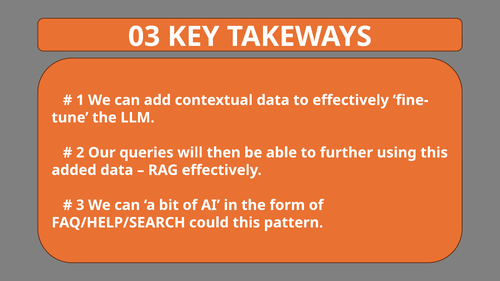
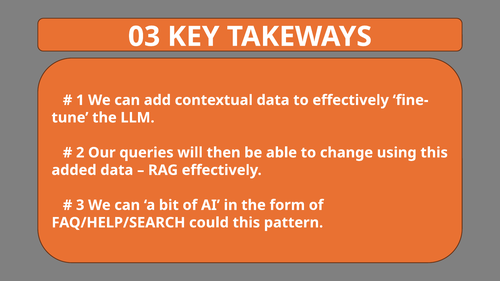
further: further -> change (346, 153)
